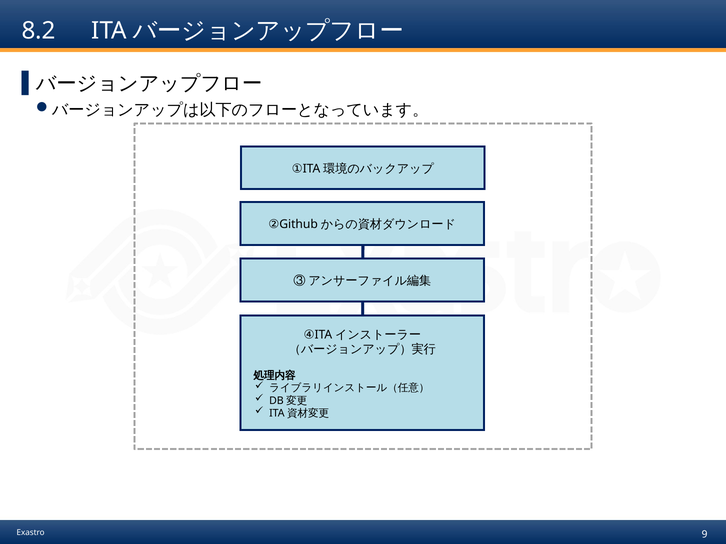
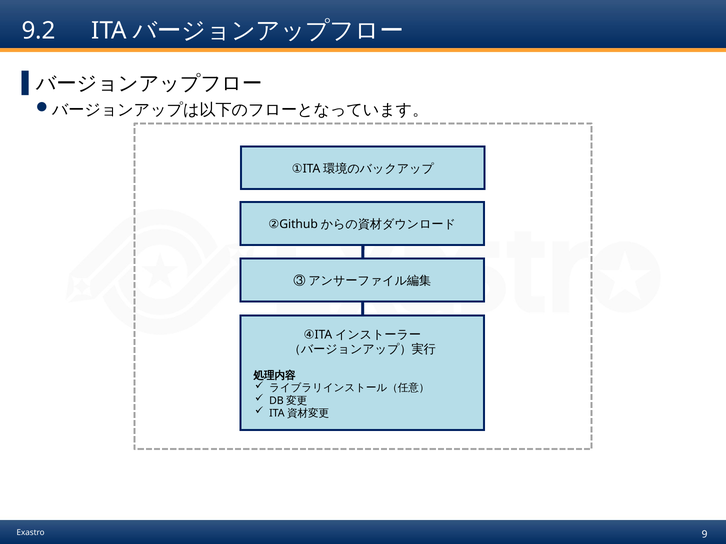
8.2: 8.2 -> 9.2 (39, 31)
